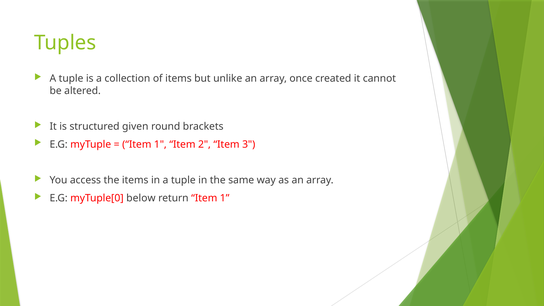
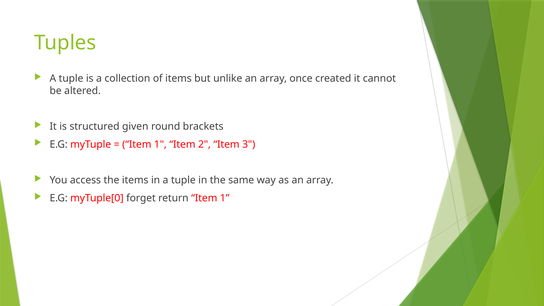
below: below -> forget (141, 198)
